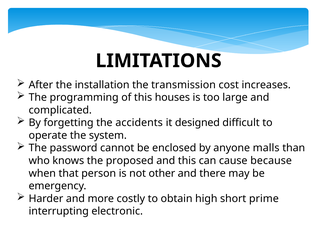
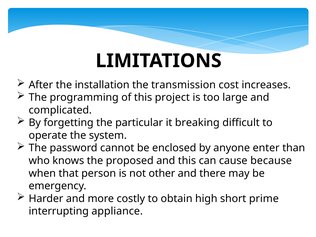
houses: houses -> project (172, 97)
accidents: accidents -> particular (139, 123)
designed: designed -> breaking (197, 123)
malls: malls -> enter (266, 148)
electronic: electronic -> appliance (117, 211)
